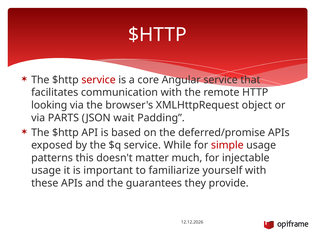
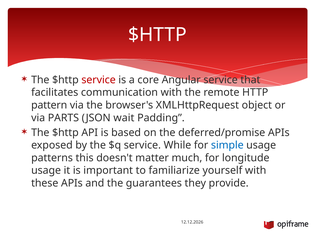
looking: looking -> pattern (49, 105)
simple colour: red -> blue (227, 145)
injectable: injectable -> longitude (246, 157)
